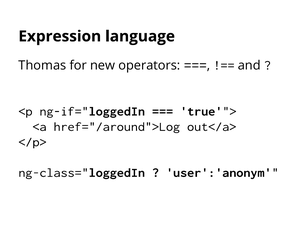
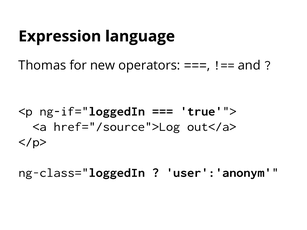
href="/around">Log: href="/around">Log -> href="/source">Log (117, 127)
